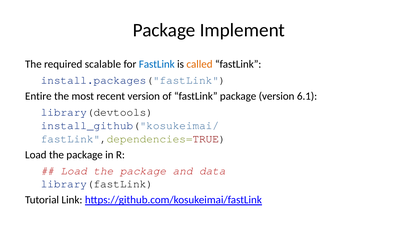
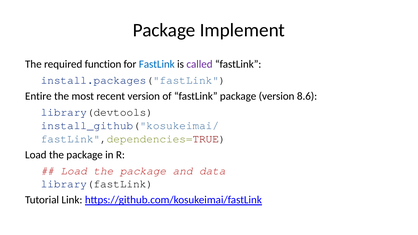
scalable: scalable -> function (103, 64)
called colour: orange -> purple (200, 64)
6.1: 6.1 -> 8.6 (307, 96)
